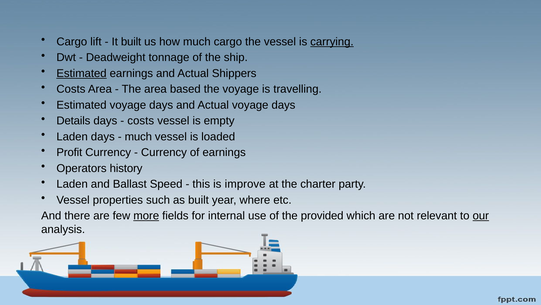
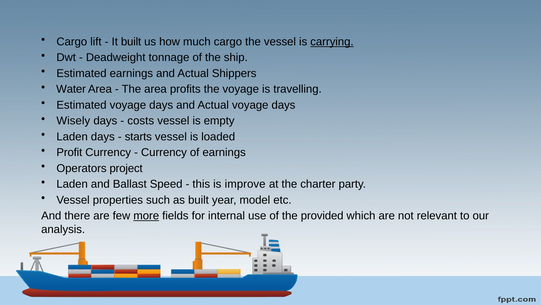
Estimated underline: present -> none (82, 73)
Costs: Costs -> Water (71, 89)
based: based -> profits (185, 89)
Details: Details -> Wisely (73, 121)
much: much -> starts (138, 136)
history: history -> project (126, 168)
where: where -> model (255, 200)
our underline: present -> none (481, 215)
